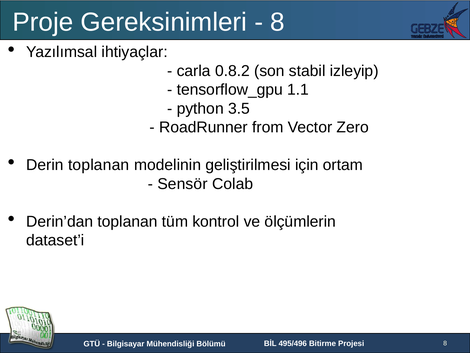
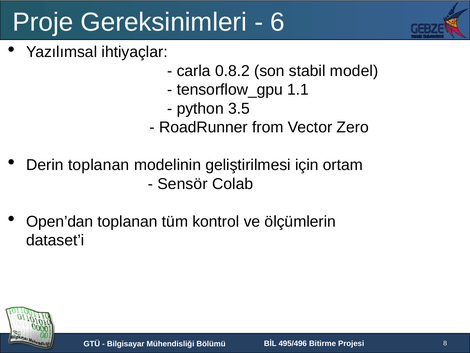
8: 8 -> 6 (278, 22)
izleyip: izleyip -> model (354, 71)
Derin’dan: Derin’dan -> Open’dan (60, 221)
